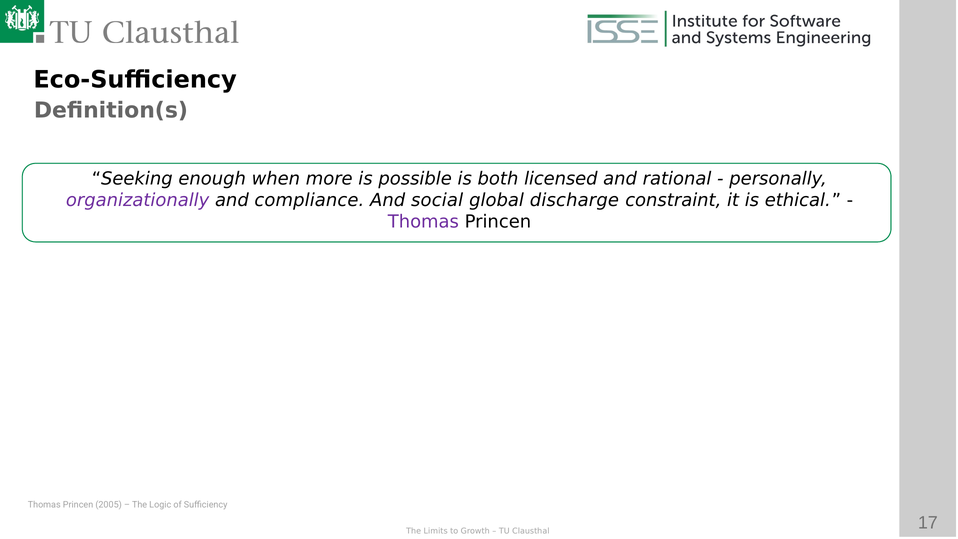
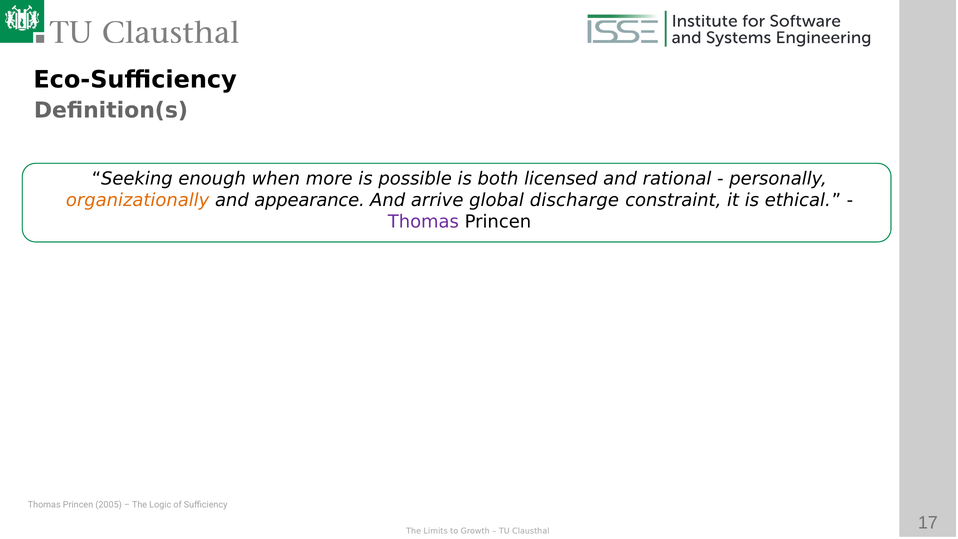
organizationally colour: purple -> orange (138, 200)
compliance: compliance -> appearance (310, 200)
social: social -> arrive (437, 200)
